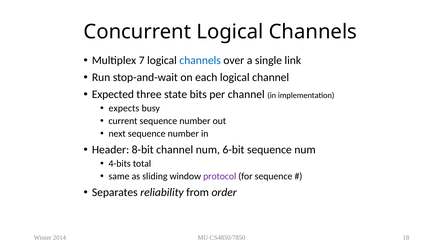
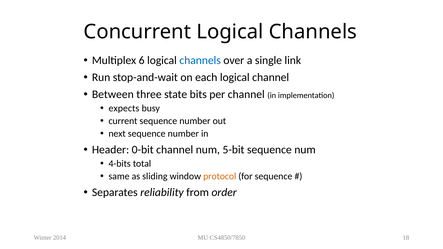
7: 7 -> 6 (142, 60)
Expected: Expected -> Between (113, 95)
8-bit: 8-bit -> 0-bit (143, 150)
6-bit: 6-bit -> 5-bit (233, 150)
protocol colour: purple -> orange (220, 176)
